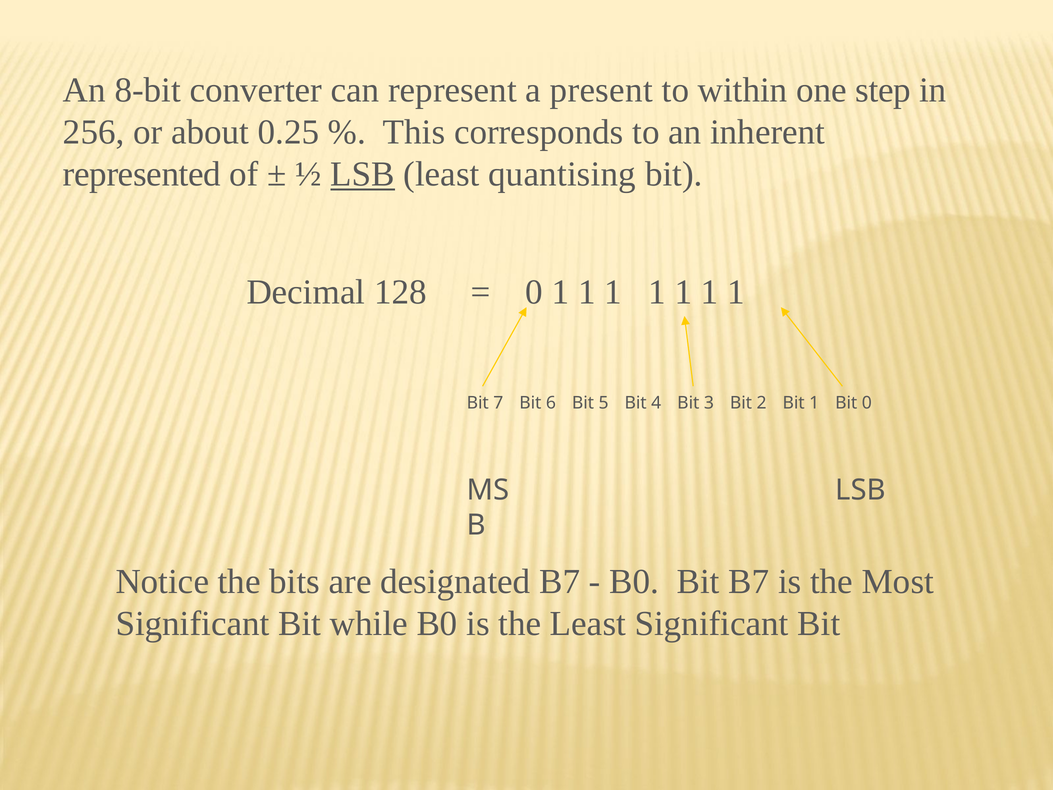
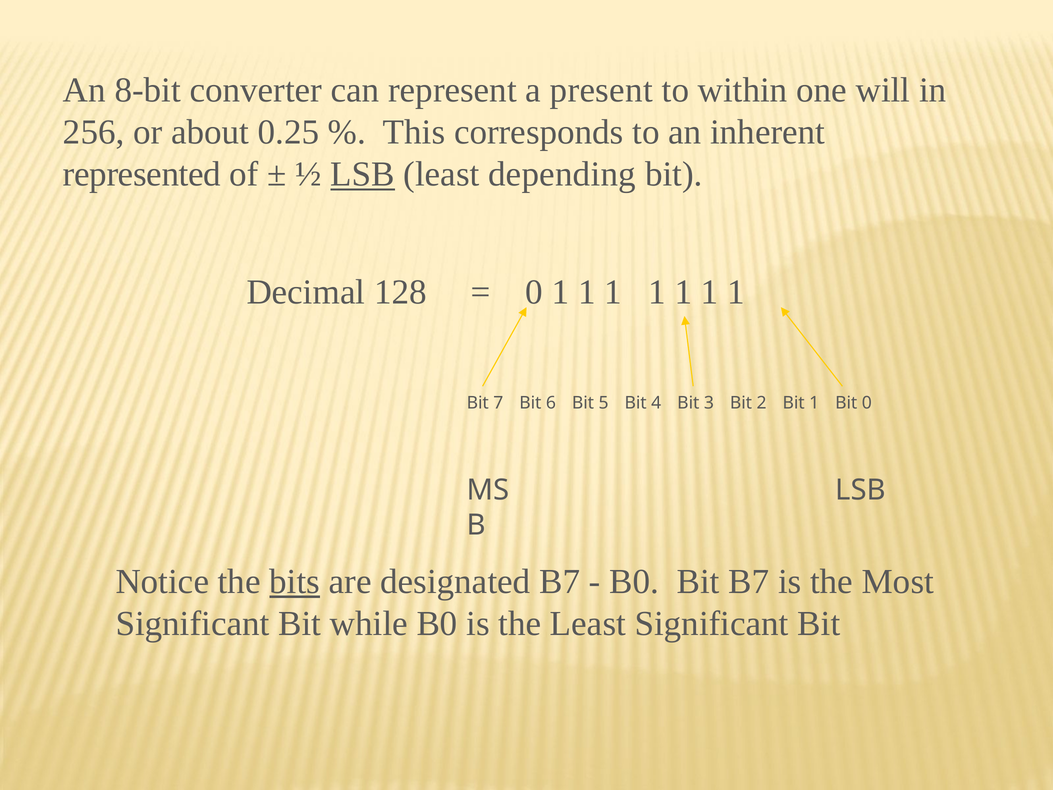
step: step -> will (883, 90)
quantising: quantising -> depending (562, 174)
bits underline: none -> present (295, 581)
